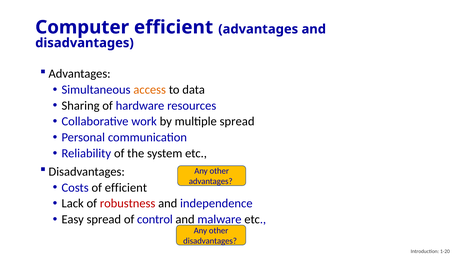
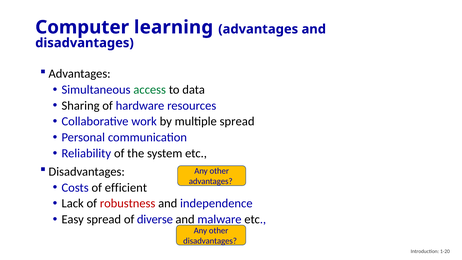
Computer efficient: efficient -> learning (174, 27)
access colour: orange -> green (150, 90)
control: control -> diverse (155, 219)
